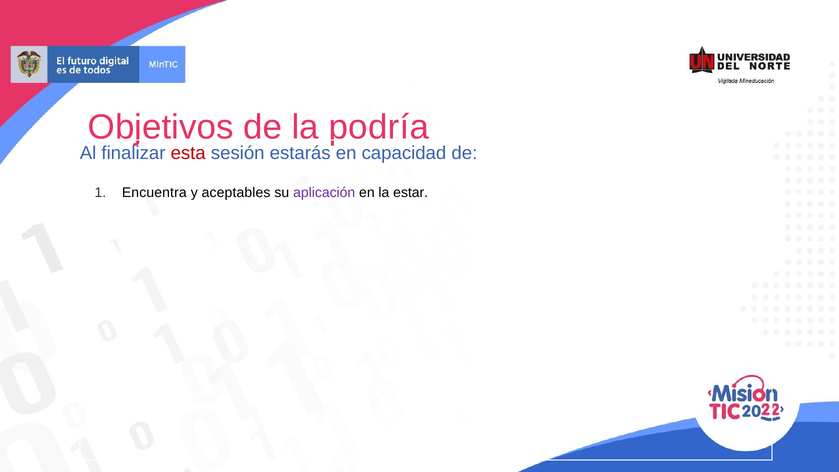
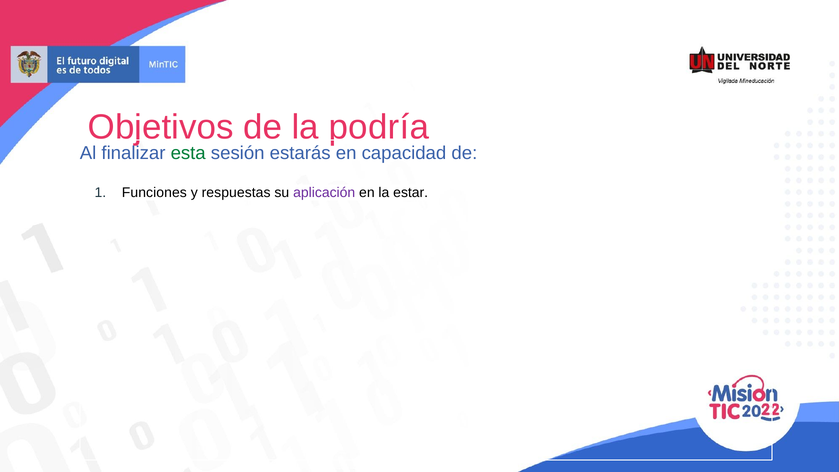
esta colour: red -> green (188, 153)
Encuentra: Encuentra -> Funciones (154, 193)
aceptables: aceptables -> respuestas (236, 193)
